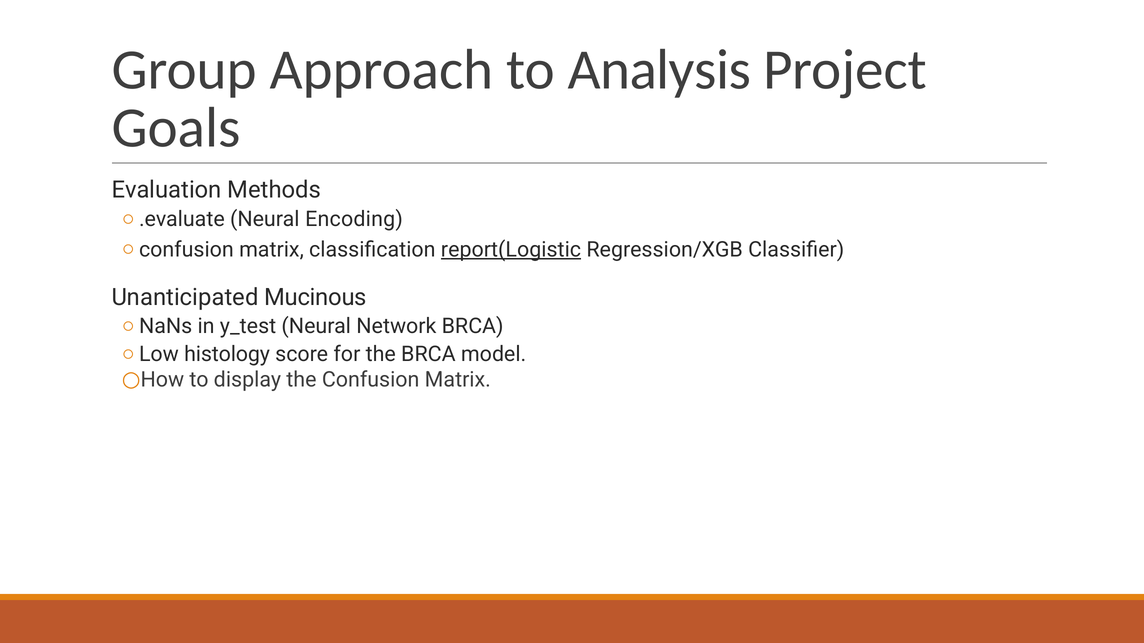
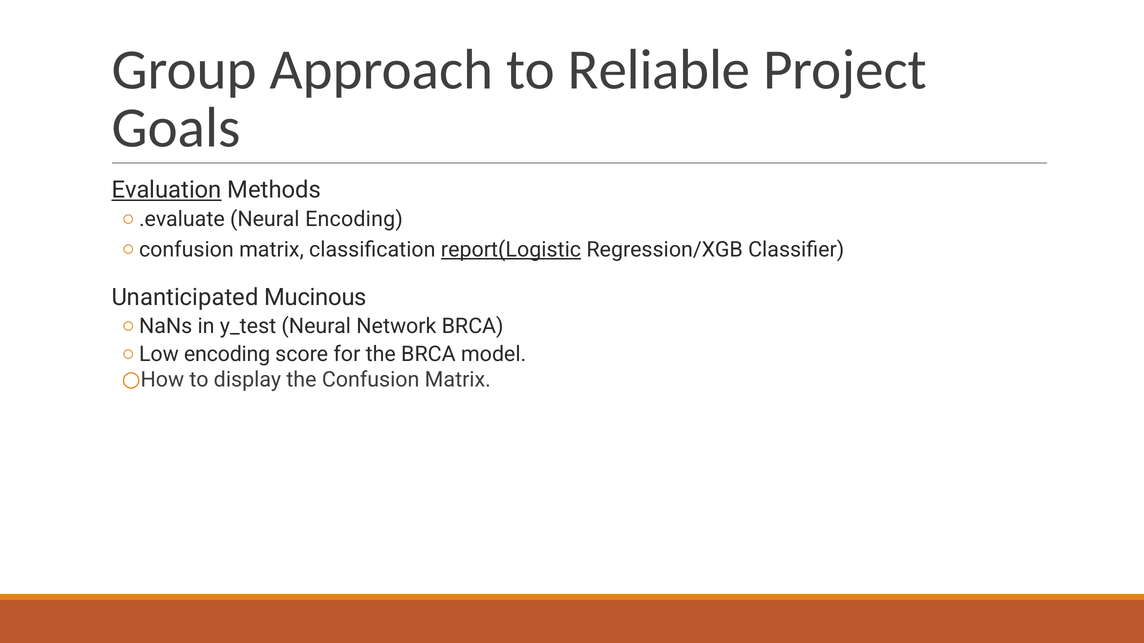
Analysis: Analysis -> Reliable (659, 70)
Evaluation underline: none -> present (167, 190)
histology: histology -> encoding (227, 355)
